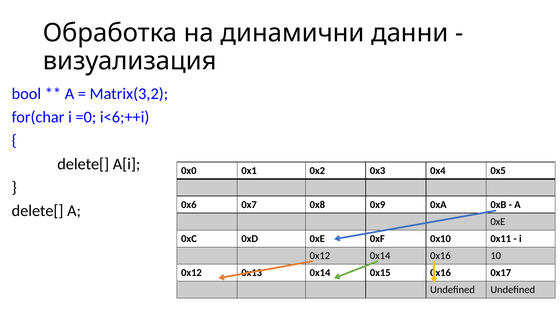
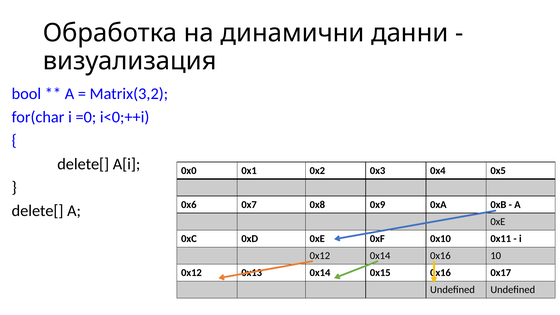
i<6;++i: i<6;++i -> i<0;++i (125, 117)
